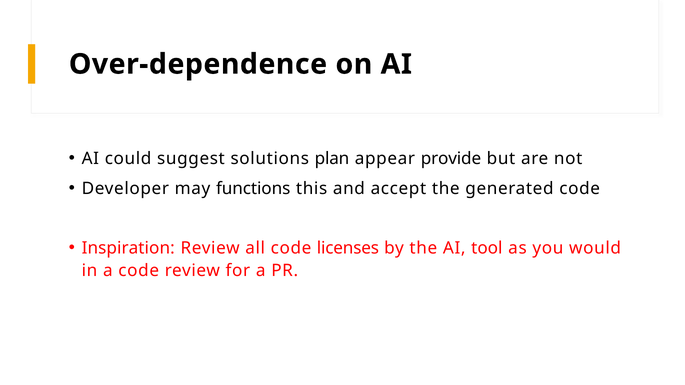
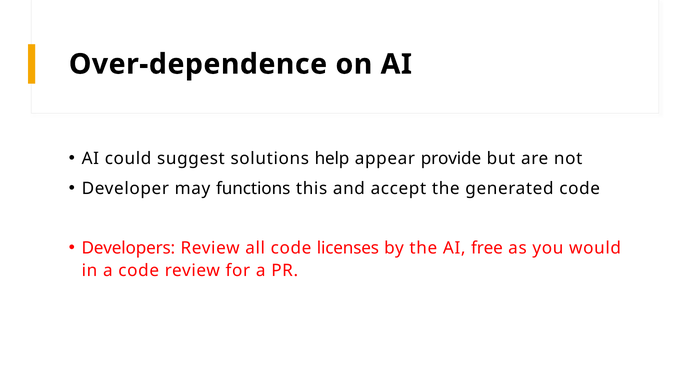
plan: plan -> help (332, 159)
Inspiration: Inspiration -> Developers (128, 248)
tool: tool -> free (487, 248)
